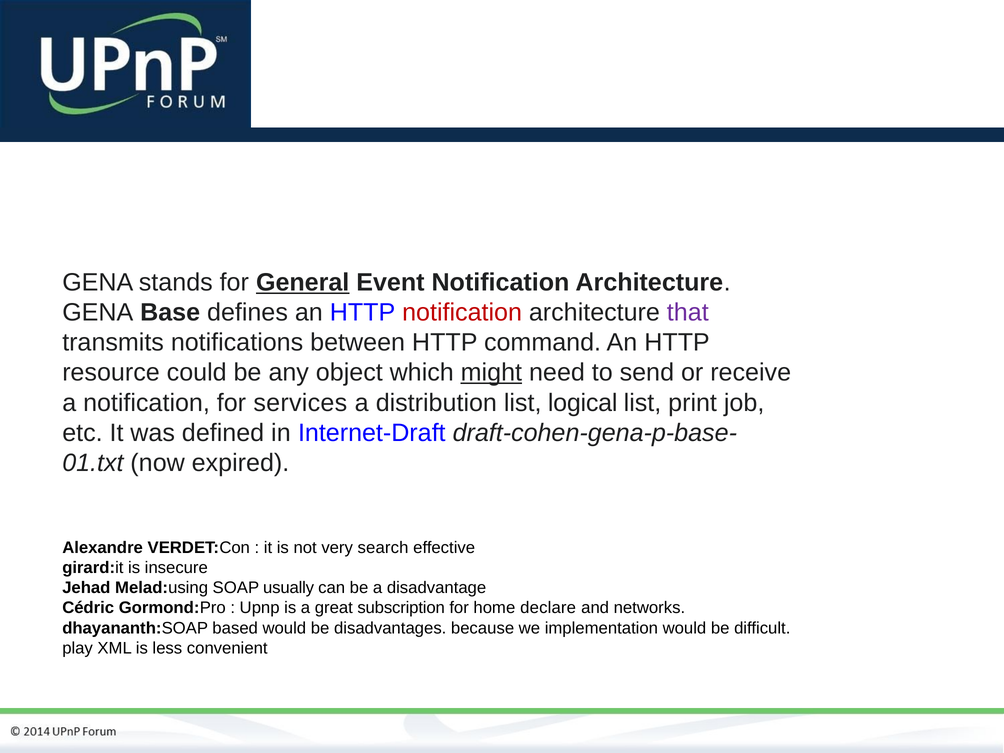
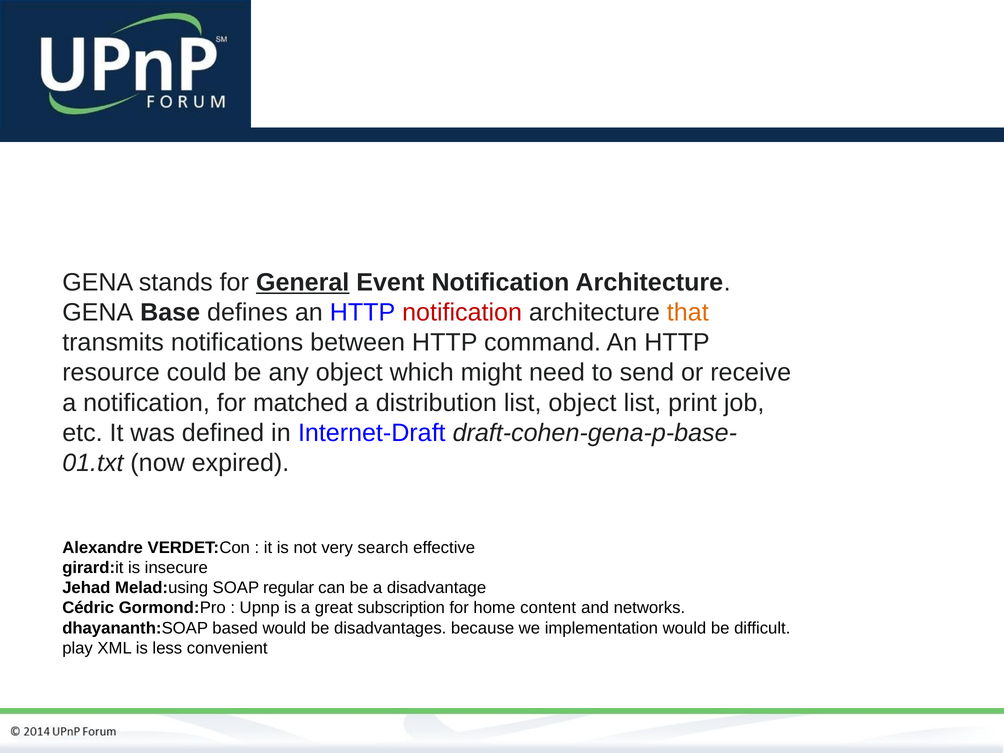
that colour: purple -> orange (688, 312)
might underline: present -> none (491, 373)
services: services -> matched (301, 403)
list logical: logical -> object (582, 403)
usually: usually -> regular (289, 588)
declare: declare -> content (548, 608)
